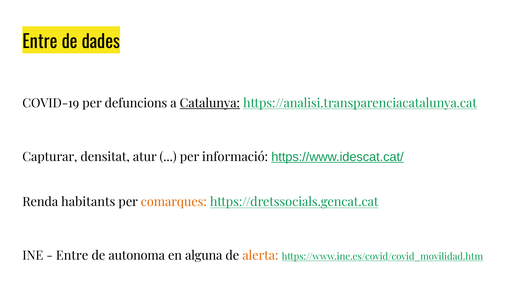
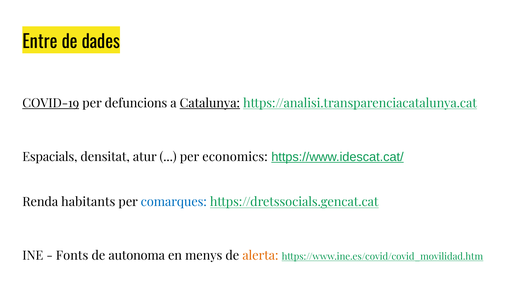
COVID-19 underline: none -> present (51, 103)
Capturar: Capturar -> Espacials (50, 157)
informació: informació -> economics (235, 157)
comarques colour: orange -> blue (174, 202)
Entre: Entre -> Fonts (72, 256)
alguna: alguna -> menys (204, 256)
